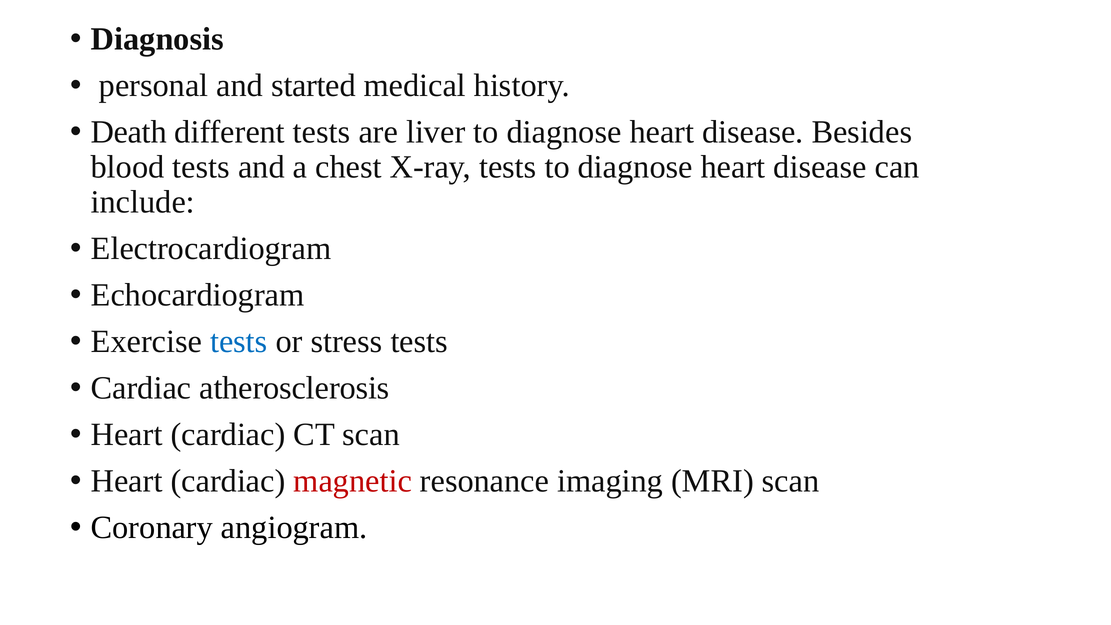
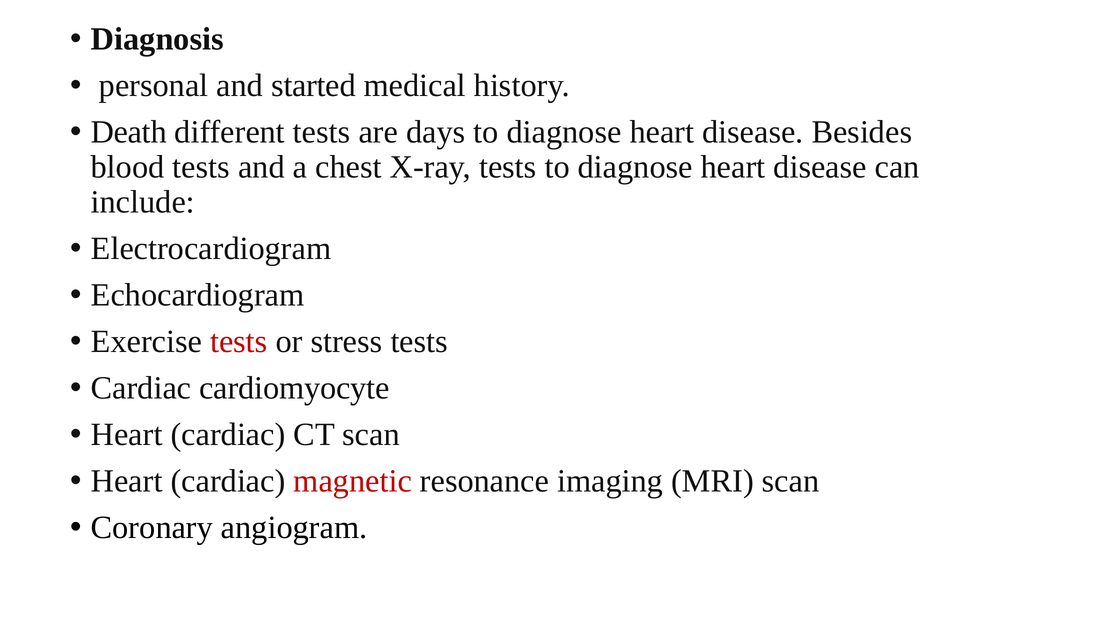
liver: liver -> days (436, 132)
tests colour: blue -> red (239, 342)
atherosclerosis: atherosclerosis -> cardiomyocyte (294, 388)
